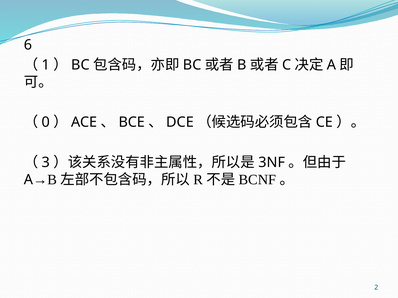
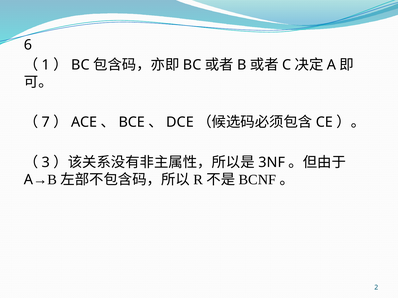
0: 0 -> 7 (46, 122)
